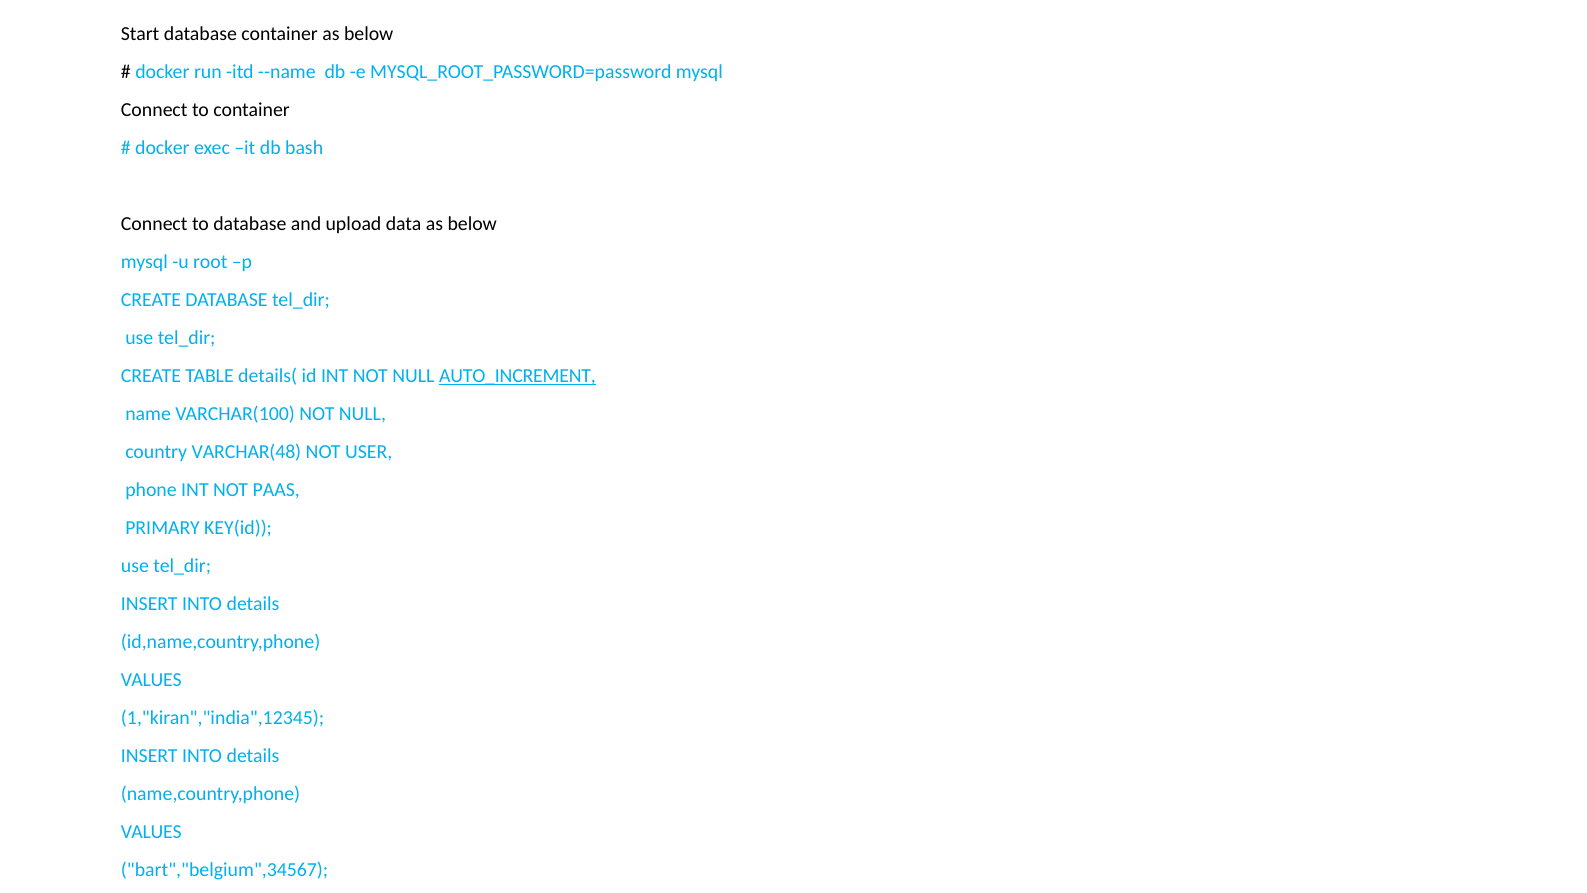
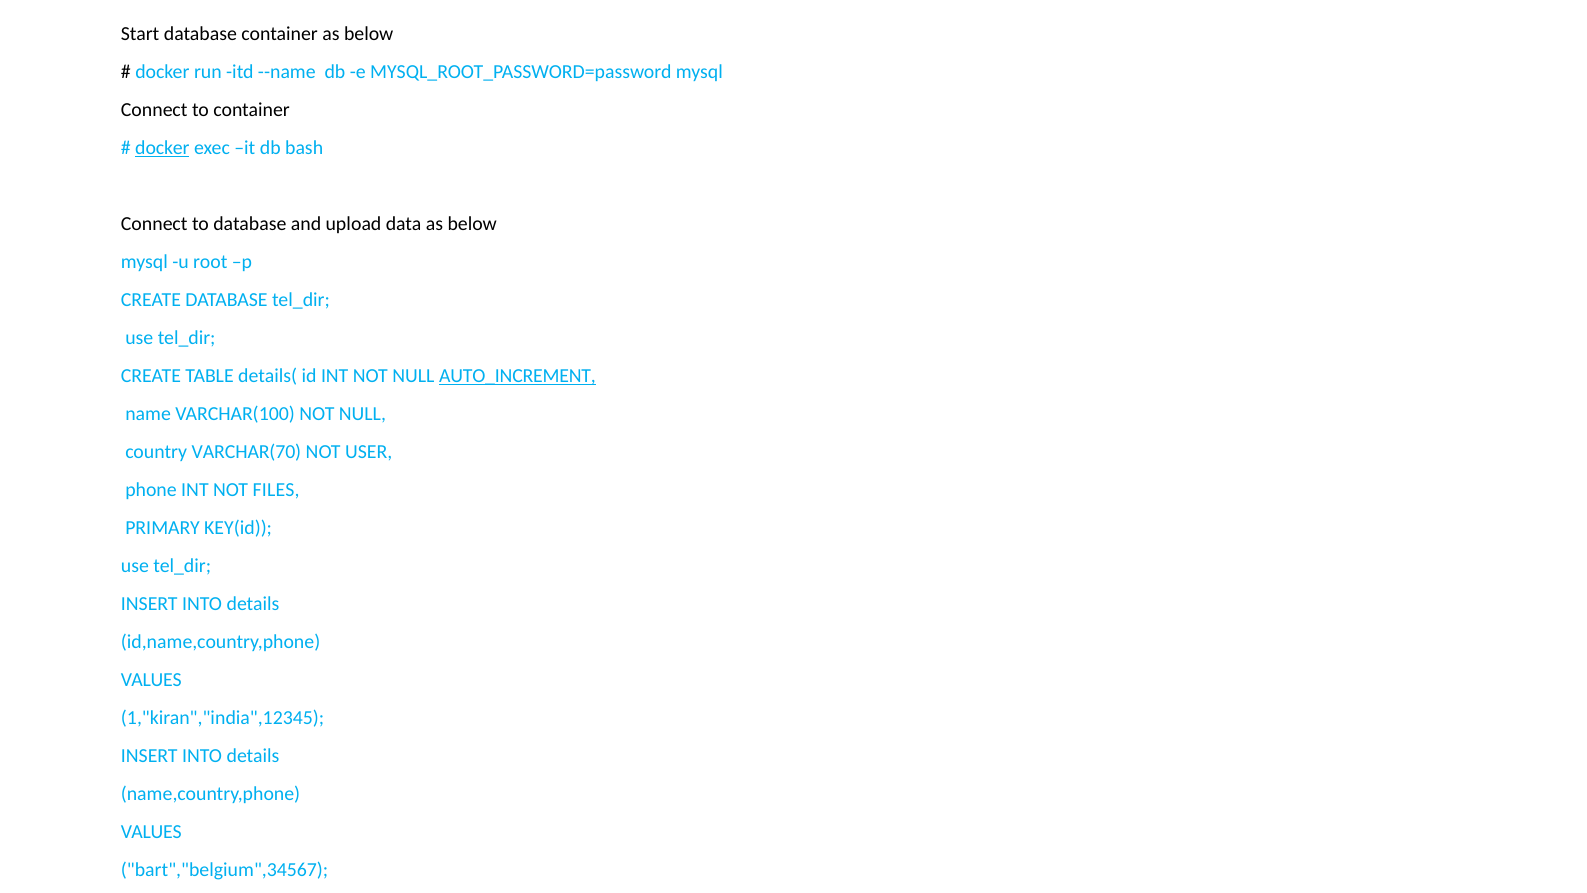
docker underline: none -> present (162, 148)
VARCHAR(48: VARCHAR(48 -> VARCHAR(70 (246, 452)
PAAS: PAAS -> FILES (276, 490)
